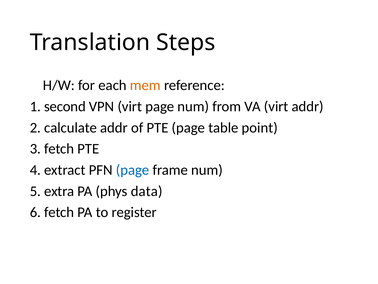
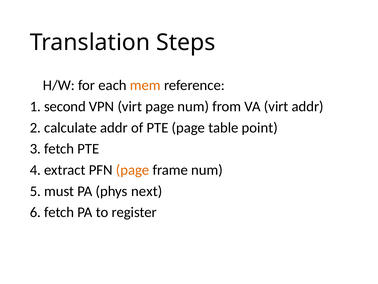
page colour: blue -> orange (133, 170)
extra: extra -> must (59, 191)
data: data -> next (147, 191)
